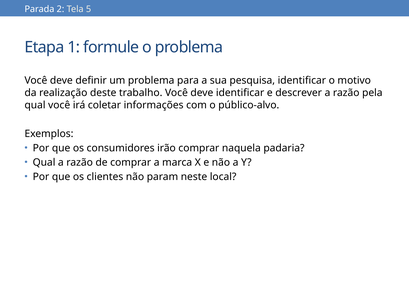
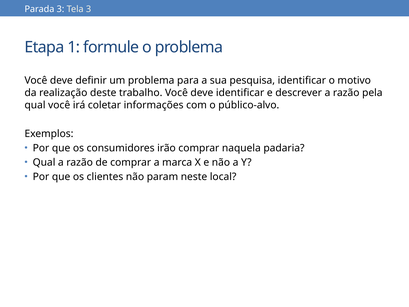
Parada 2: 2 -> 3 (60, 9)
Tela 5: 5 -> 3 (89, 9)
